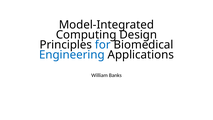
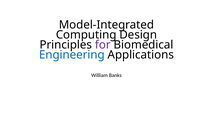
for colour: blue -> purple (103, 45)
